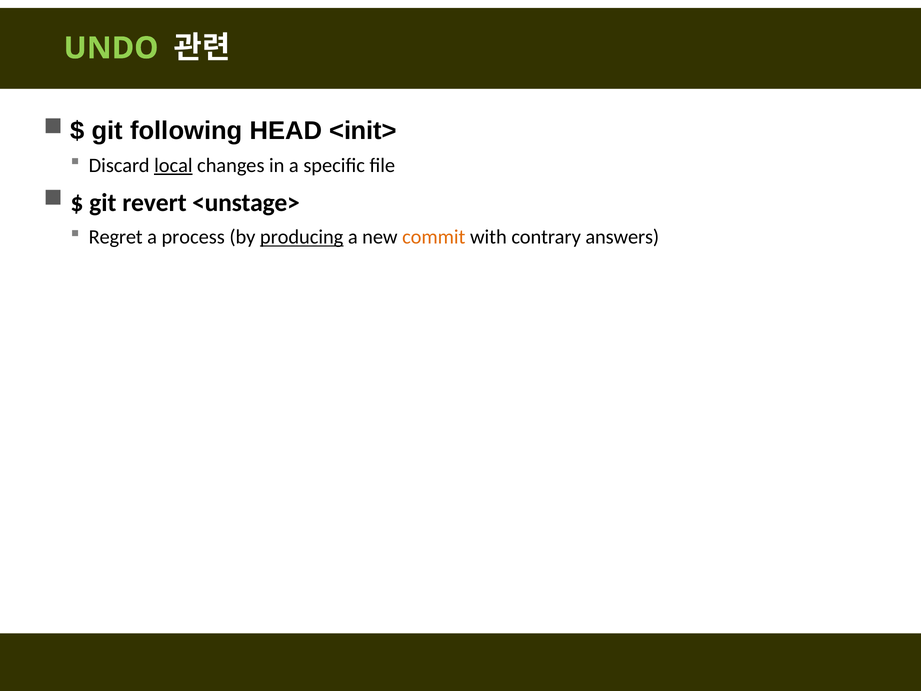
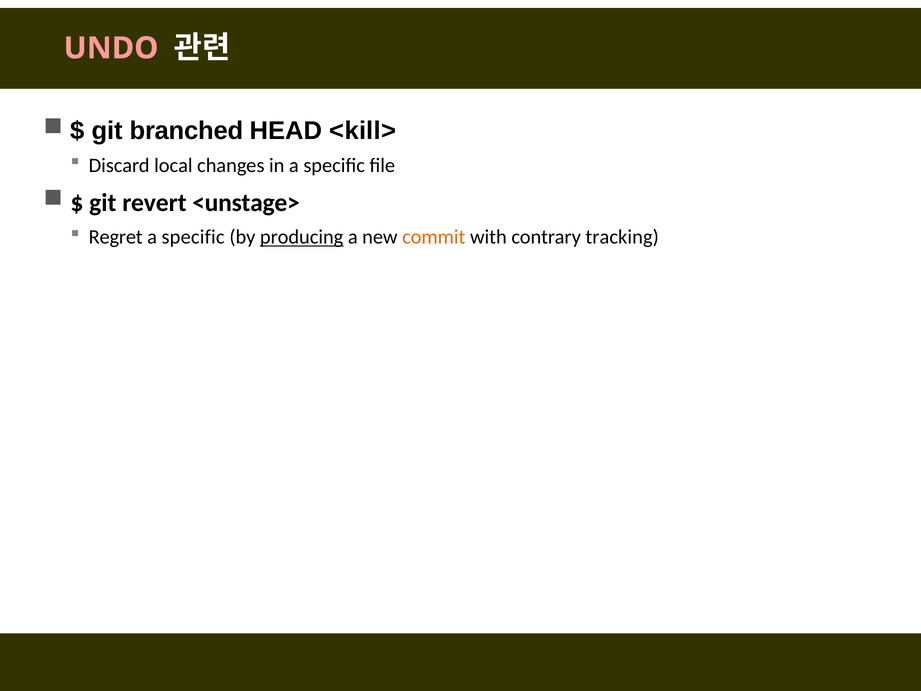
UNDO colour: light green -> pink (111, 48)
following: following -> branched (186, 131)
<init>: <init> -> <kill> (363, 131)
local underline: present -> none (173, 165)
process: process -> specific (193, 237)
answers: answers -> tracking (622, 237)
